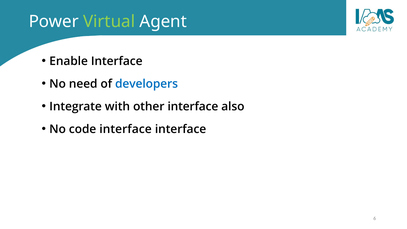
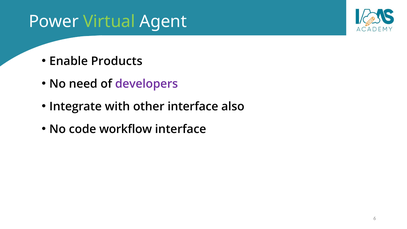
Enable Interface: Interface -> Products (117, 61)
developers colour: blue -> purple (147, 84)
code interface: interface -> workflow (126, 129)
